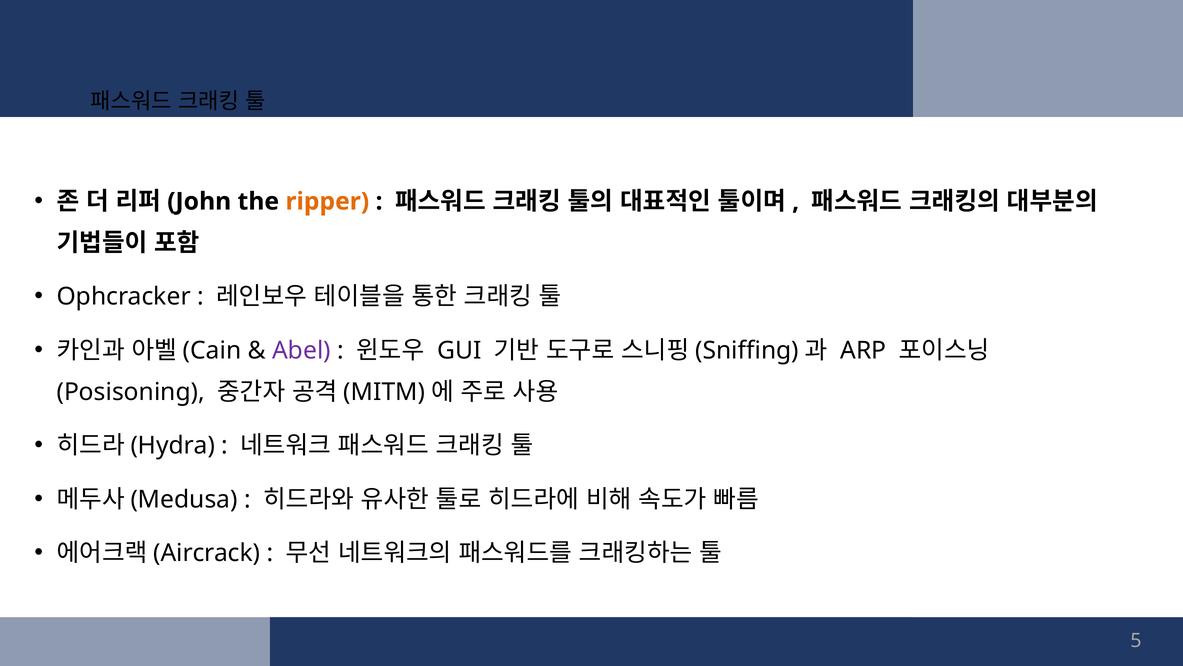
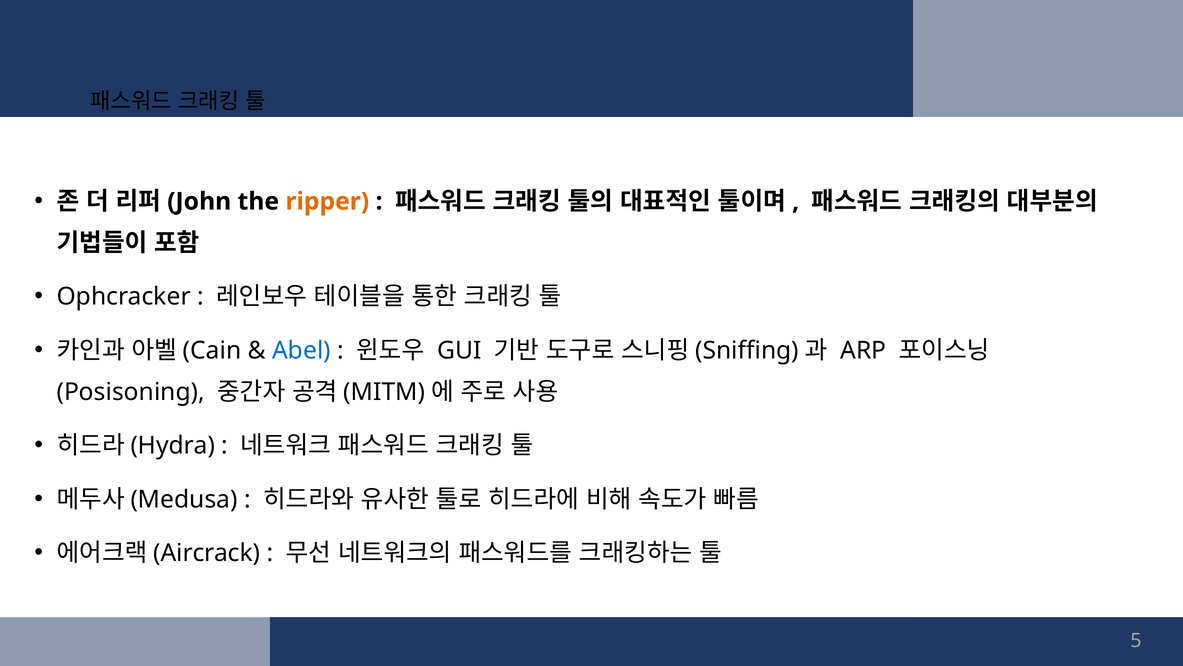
Abel colour: purple -> blue (302, 350)
